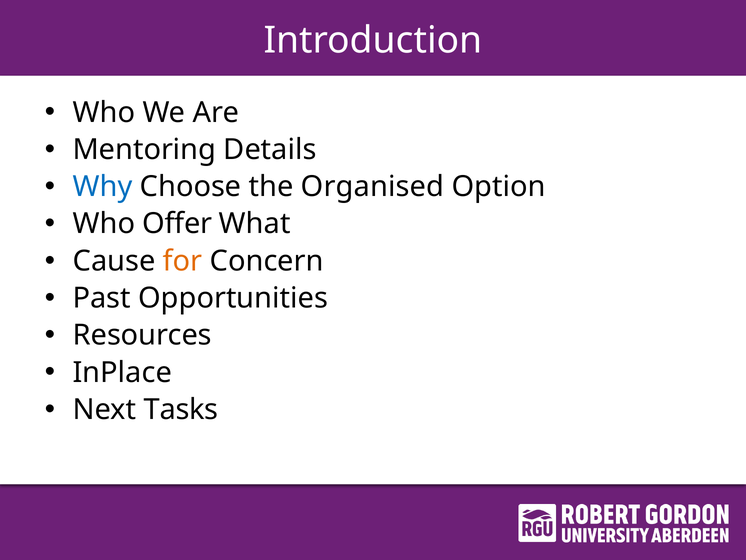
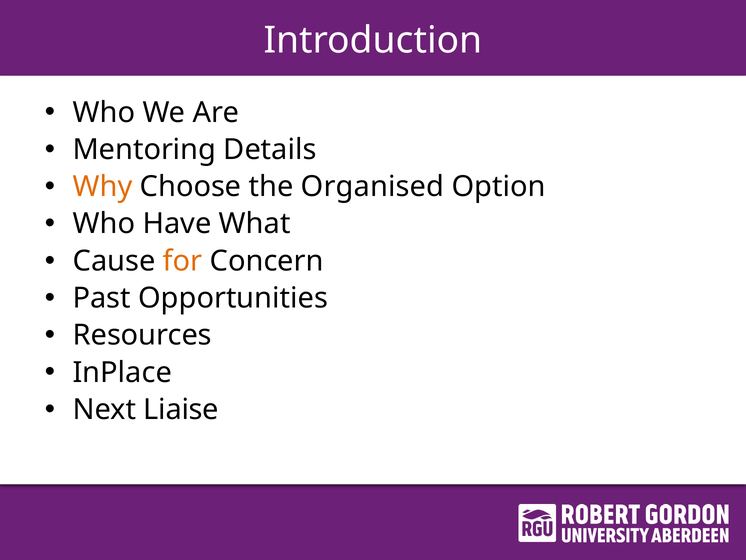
Why colour: blue -> orange (103, 187)
Offer: Offer -> Have (177, 224)
Tasks: Tasks -> Liaise (181, 409)
